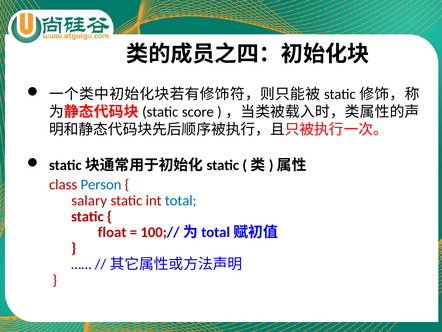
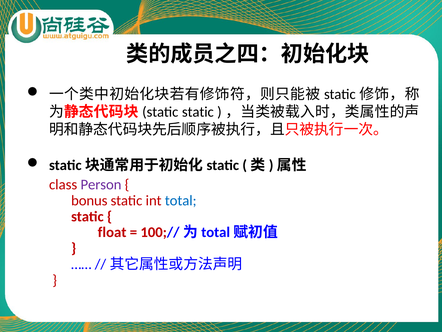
static score: score -> static (198, 112)
Person colour: blue -> purple (101, 184)
salary: salary -> bonus (89, 200)
